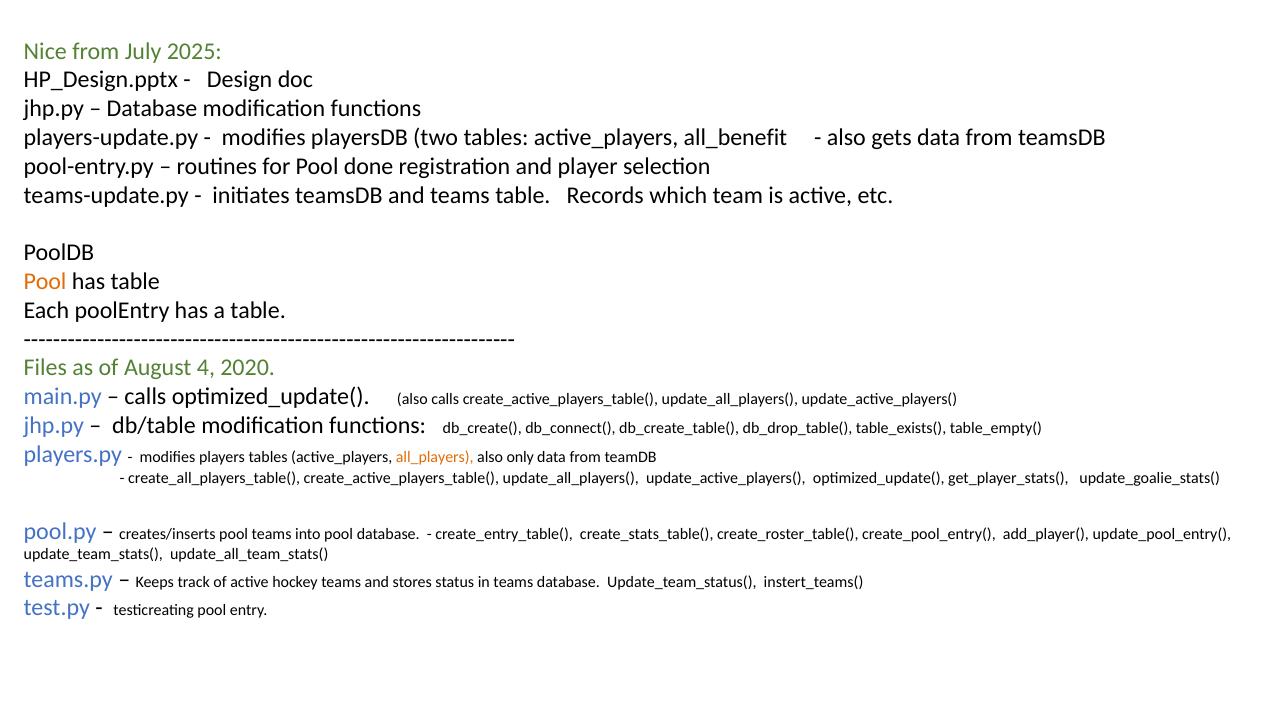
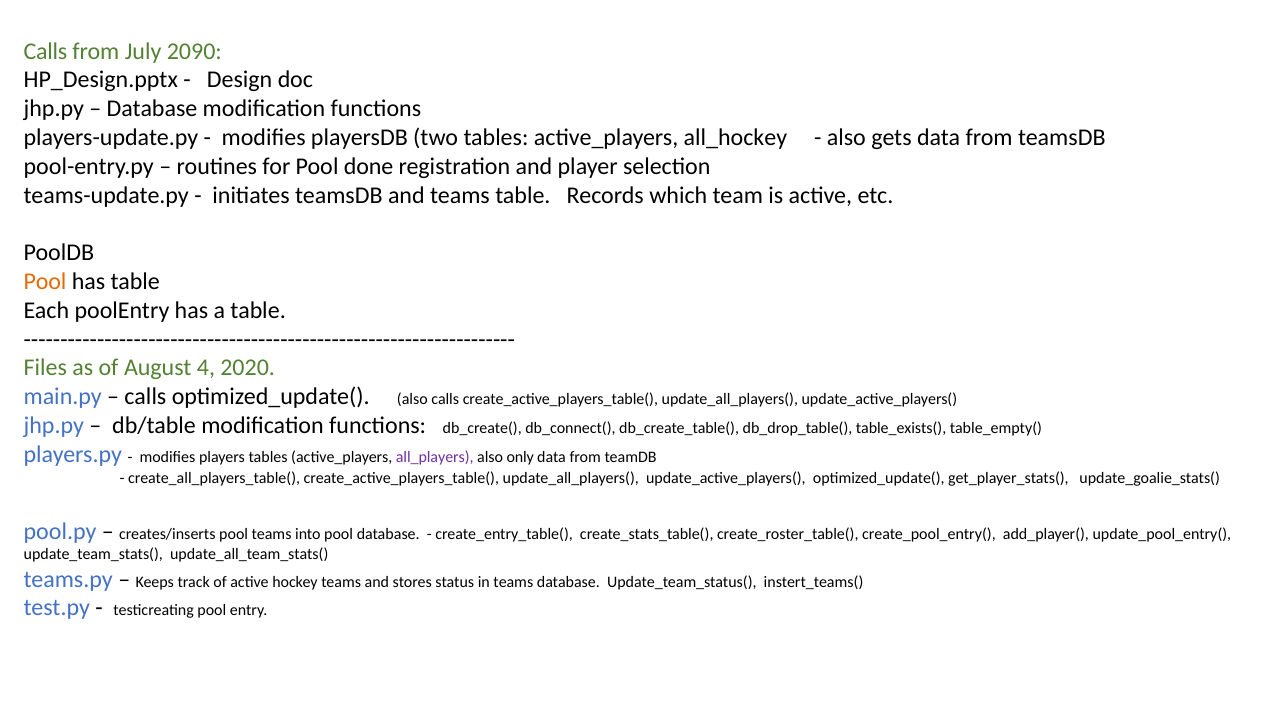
Nice: Nice -> Calls (45, 51)
2025: 2025 -> 2090 (194, 51)
all_benefit: all_benefit -> all_hockey (735, 138)
all_players colour: orange -> purple (435, 457)
